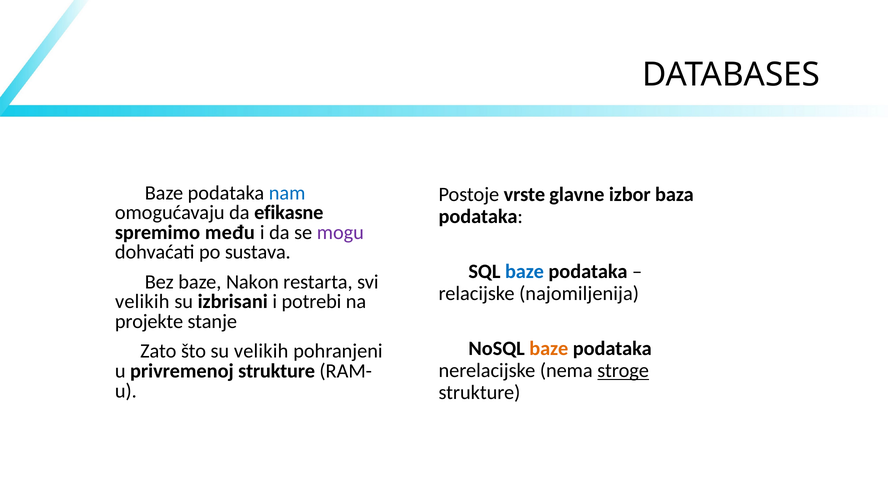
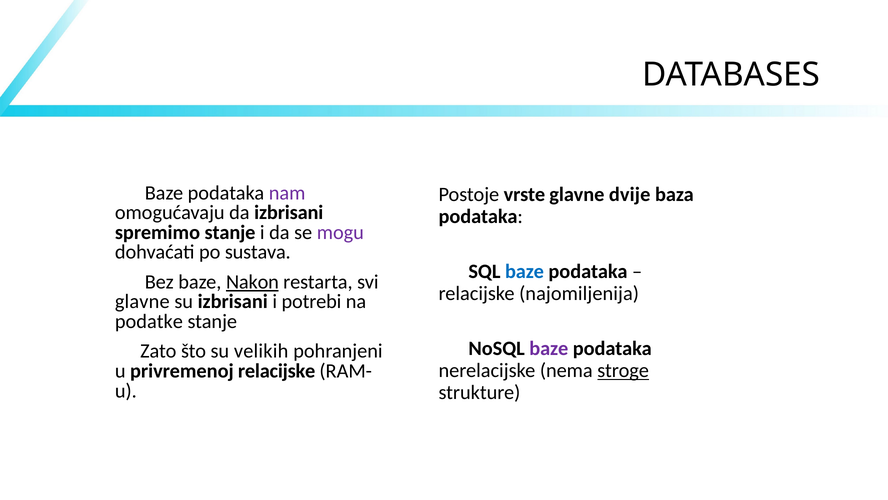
nam colour: blue -> purple (287, 193)
izbor: izbor -> dvije (630, 194)
da efikasne: efikasne -> izbrisani (289, 212)
spremimo među: među -> stanje (230, 232)
Nakon underline: none -> present (252, 282)
velikih: velikih -> glavne (142, 301)
projekte: projekte -> podatke (149, 321)
baze colour: orange -> purple (549, 348)
privremenoj strukture: strukture -> relacijske (277, 371)
